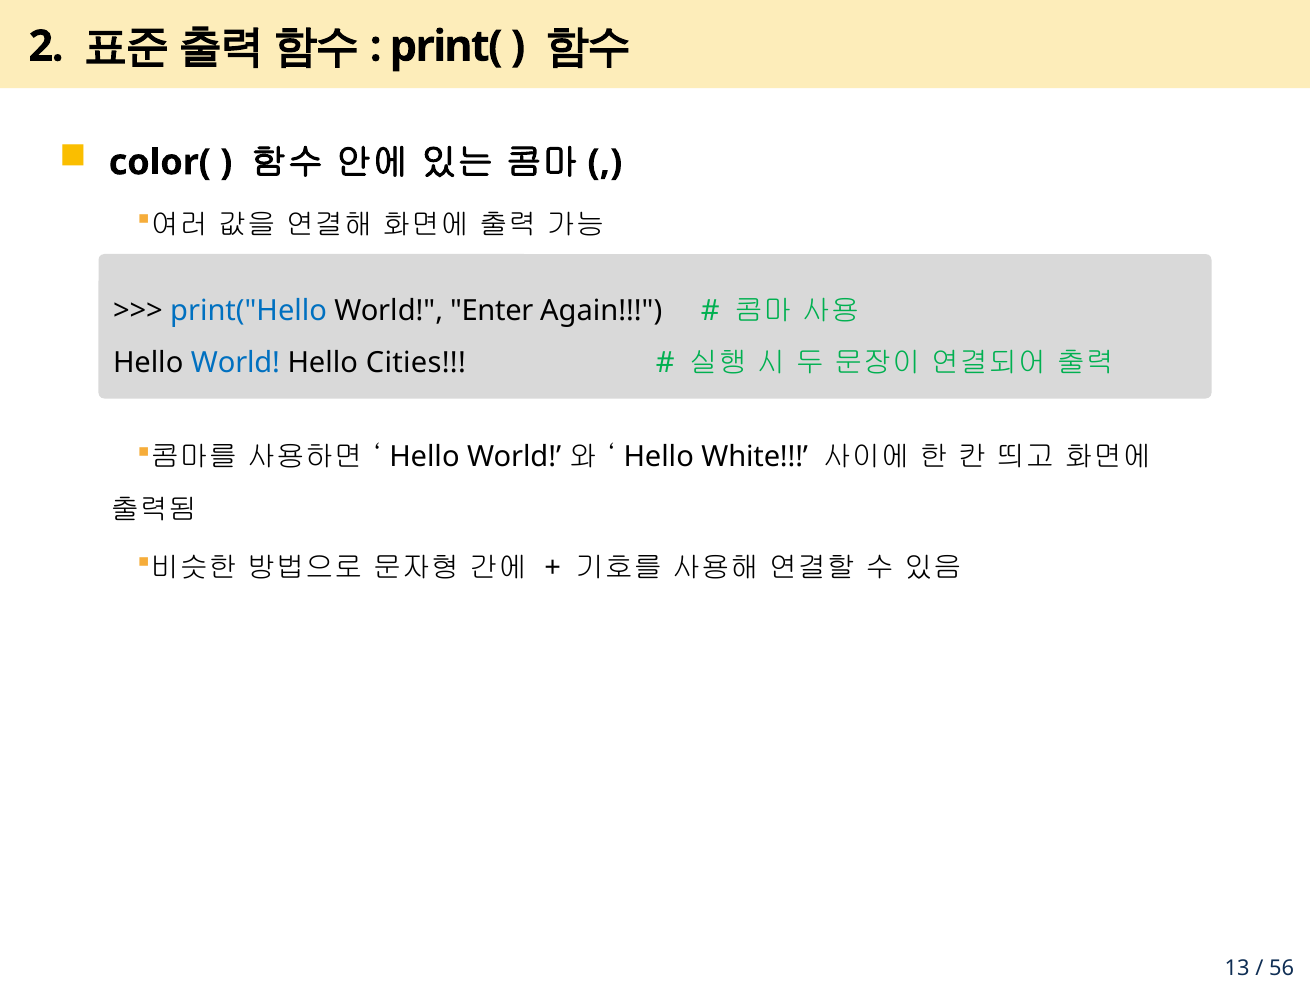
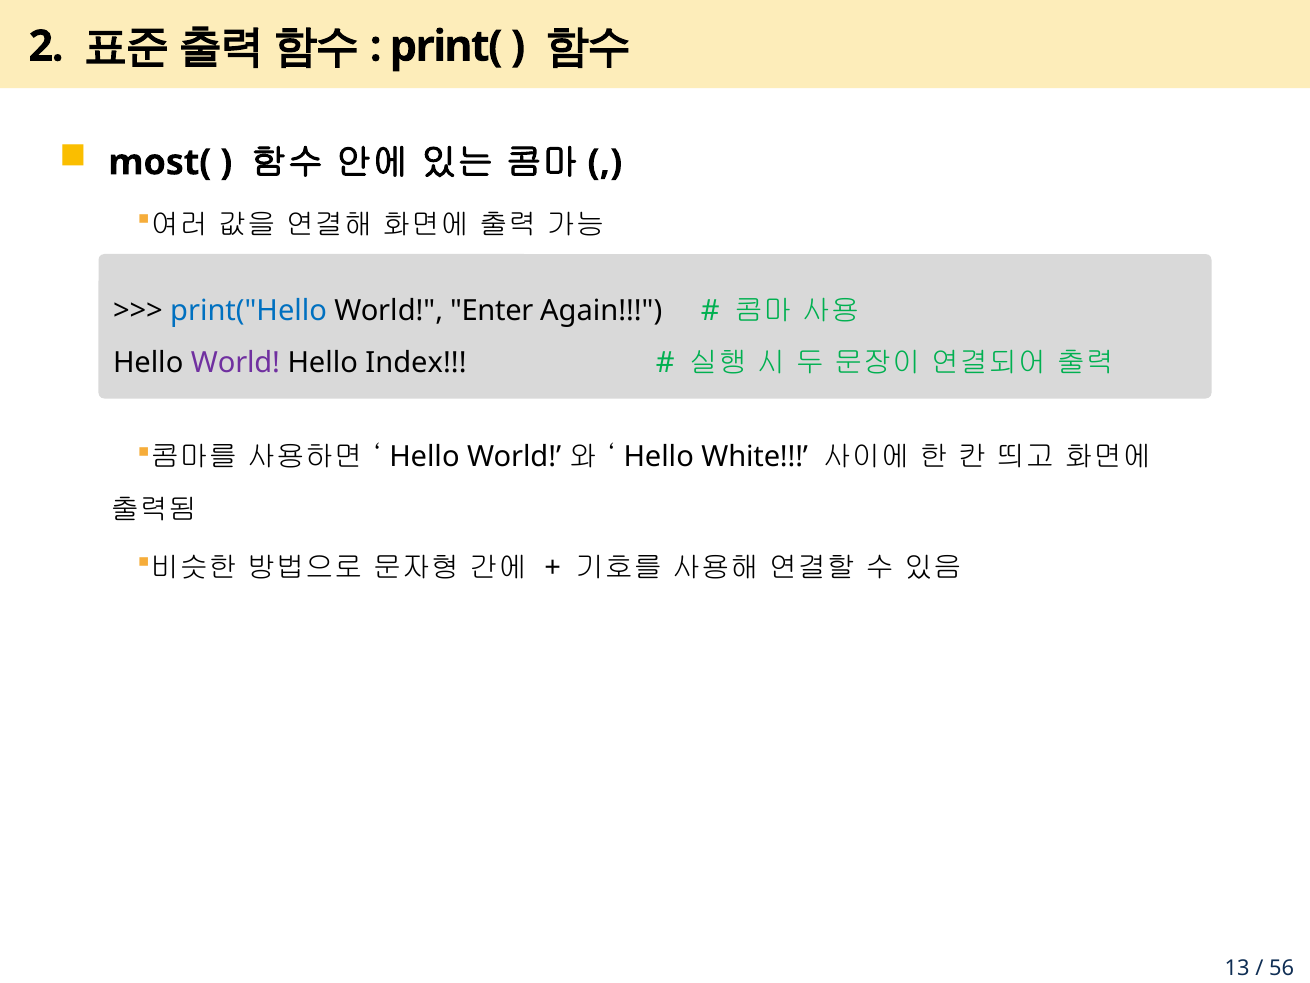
color(: color( -> most( (160, 162)
World colour: blue -> purple (235, 363)
Cities: Cities -> Index (416, 363)
